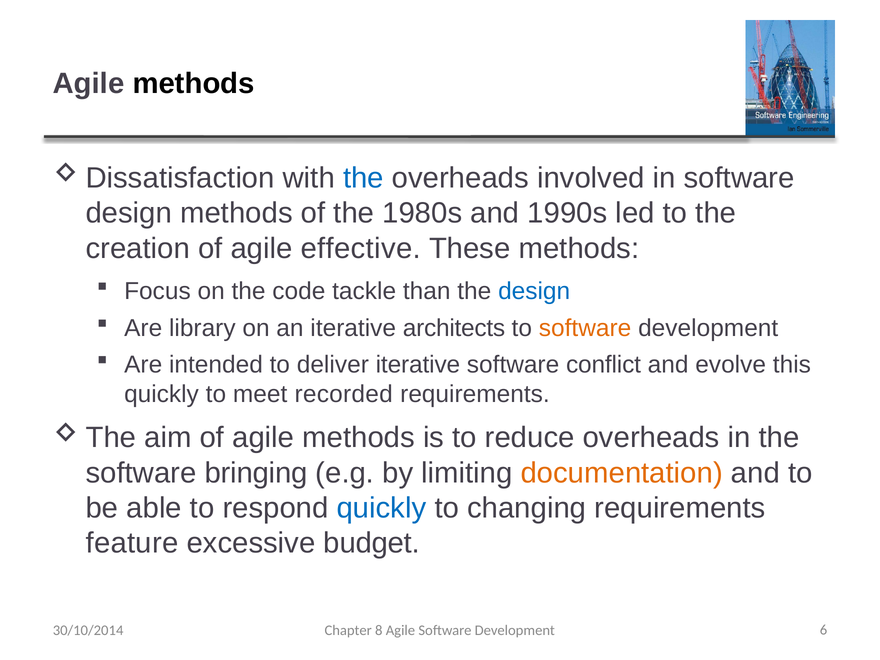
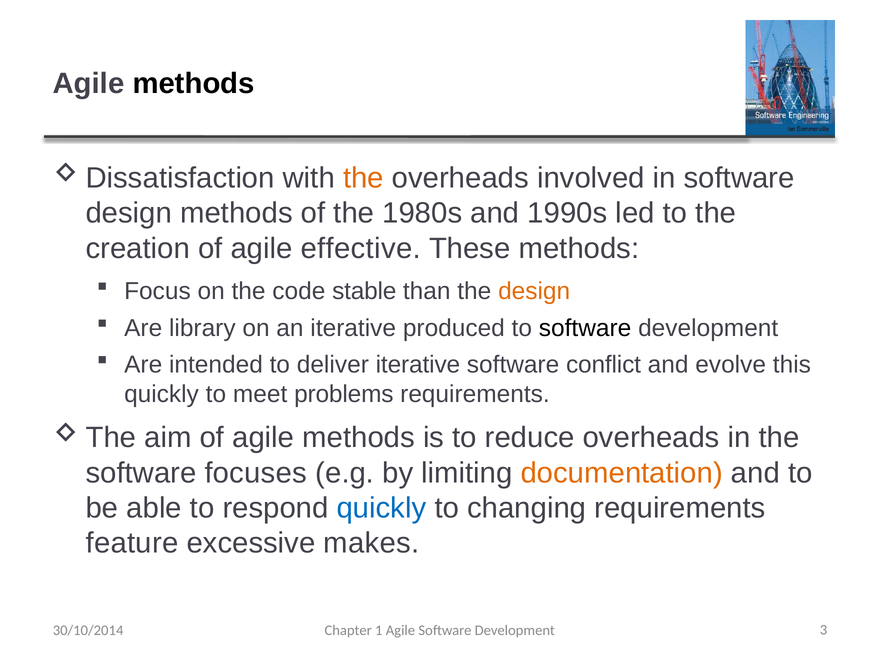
the colour: blue -> orange (363, 178)
tackle: tackle -> stable (364, 291)
design colour: blue -> orange (534, 291)
architects: architects -> produced (454, 328)
software colour: orange -> black (585, 328)
recorded: recorded -> problems (344, 394)
bringing: bringing -> focuses (256, 473)
budget: budget -> makes (371, 543)
8: 8 -> 1 (379, 630)
6: 6 -> 3 (824, 630)
